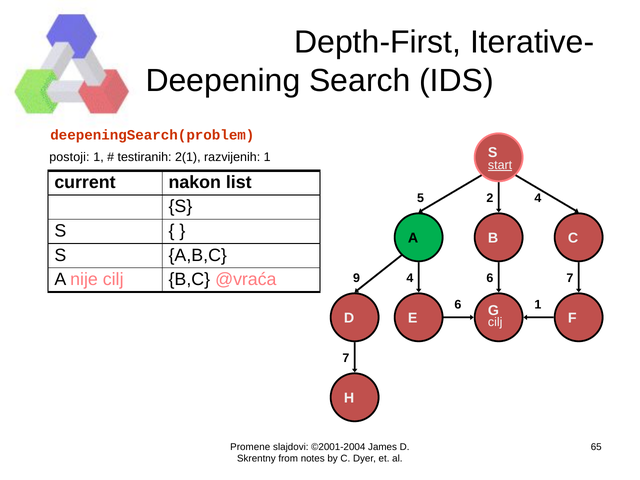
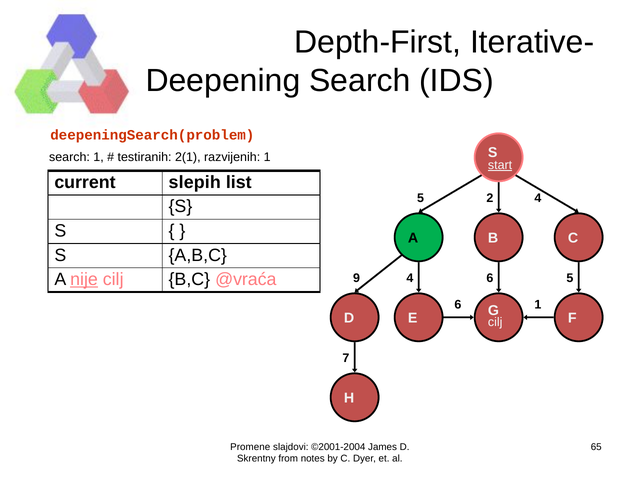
postoji: postoji -> search (69, 157)
nakon: nakon -> slepih (195, 182)
nije underline: none -> present (84, 279)
6 7: 7 -> 5 (570, 278)
